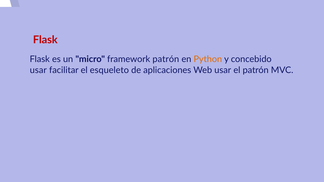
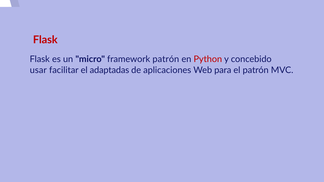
Python colour: orange -> red (208, 59)
esqueleto: esqueleto -> adaptadas (109, 70)
Web usar: usar -> para (223, 70)
